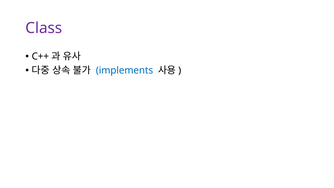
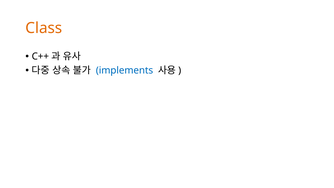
Class colour: purple -> orange (44, 28)
